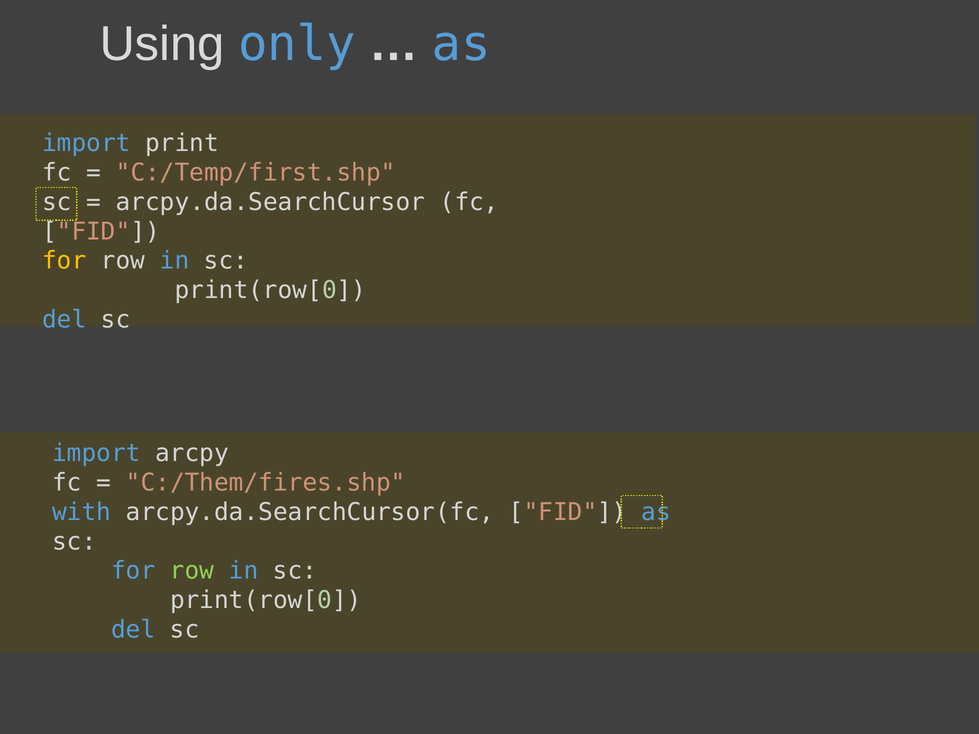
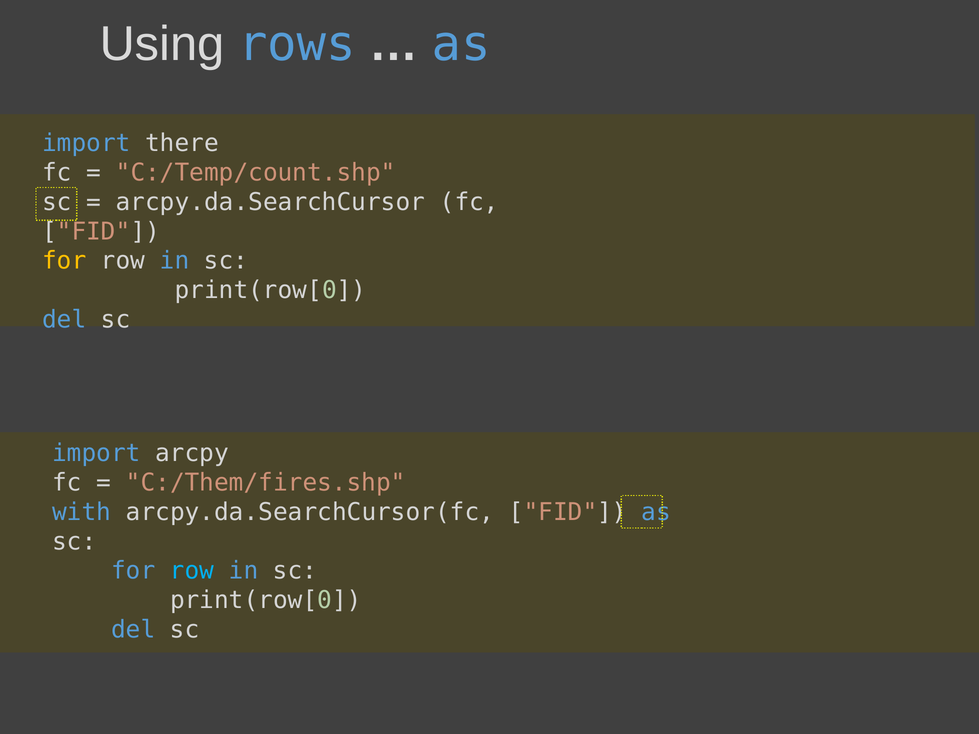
only: only -> rows (297, 44)
print: print -> there (182, 143)
C:/Temp/first.shp: C:/Temp/first.shp -> C:/Temp/count.shp (256, 173)
row colour: light green -> light blue (192, 571)
